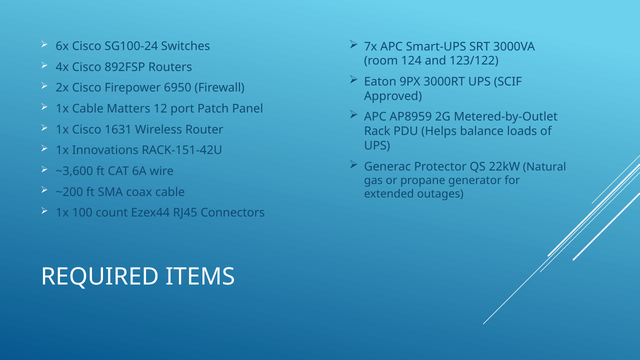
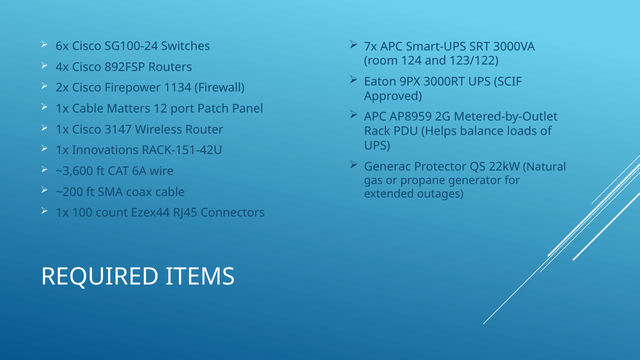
6950: 6950 -> 1134 (178, 88)
1631: 1631 -> 3147 (118, 130)
